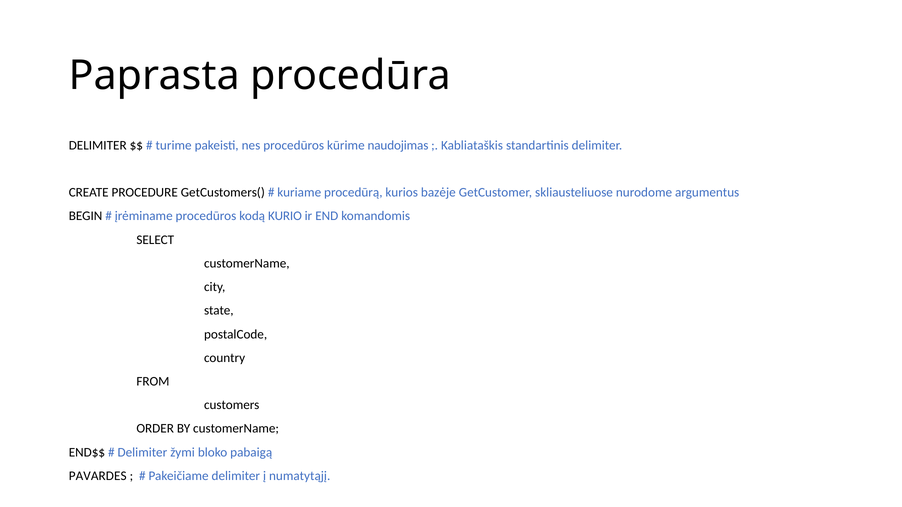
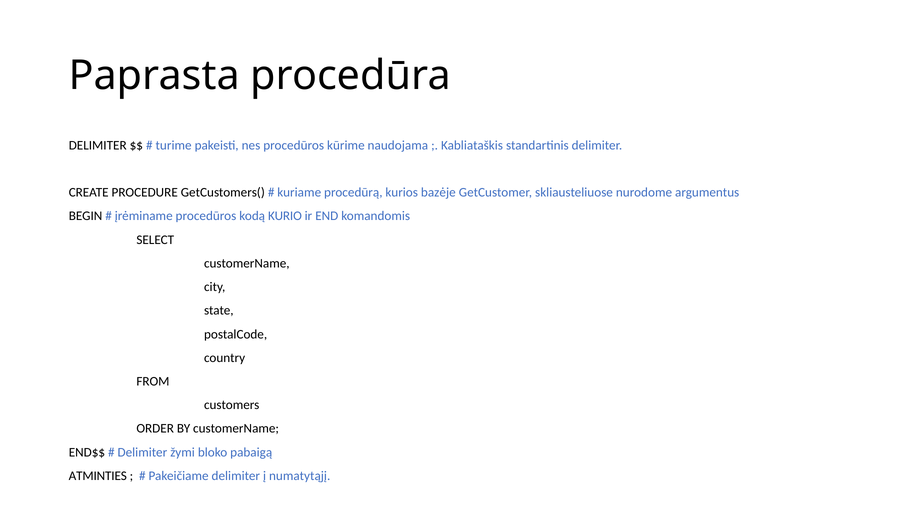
naudojimas: naudojimas -> naudojama (398, 145)
PAVARDES: PAVARDES -> ATMINTIES (98, 476)
